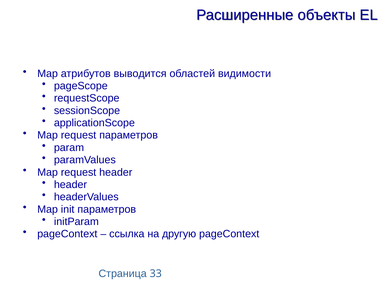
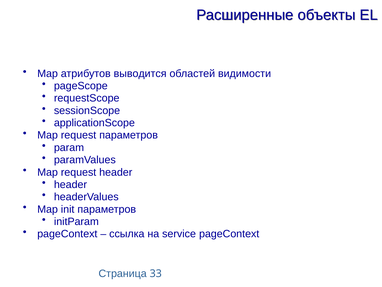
другую: другую -> service (179, 234)
